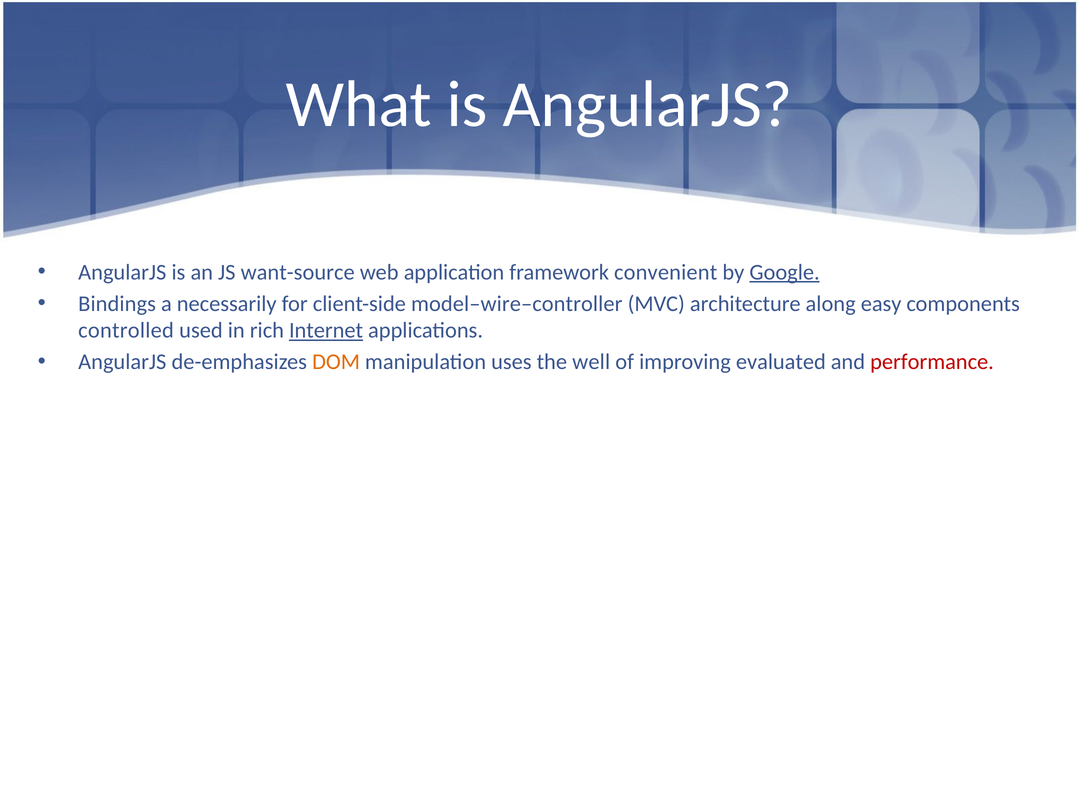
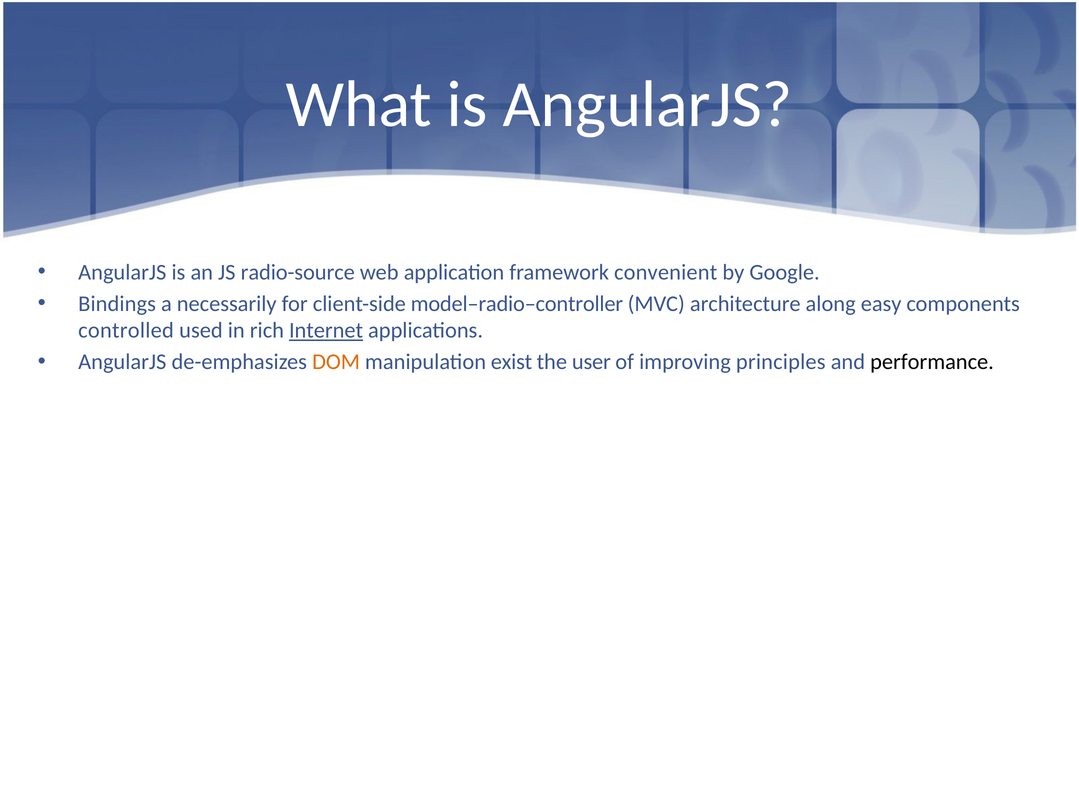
want-source: want-source -> radio-source (298, 272)
Google underline: present -> none (785, 272)
model–wire–controller: model–wire–controller -> model–radio–controller (517, 304)
uses: uses -> exist (512, 362)
well: well -> user (591, 362)
evaluated: evaluated -> principles (781, 362)
performance colour: red -> black (932, 362)
